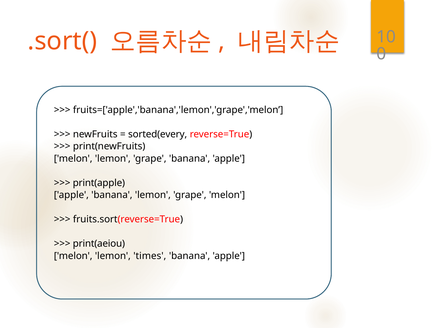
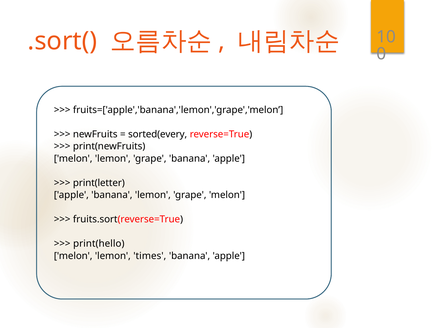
print(apple: print(apple -> print(letter (99, 183)
print(aeiou: print(aeiou -> print(hello (99, 244)
